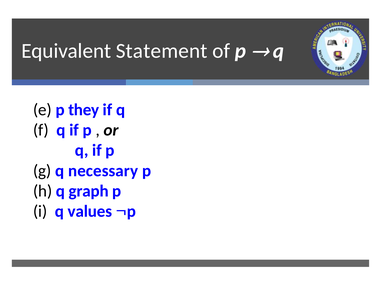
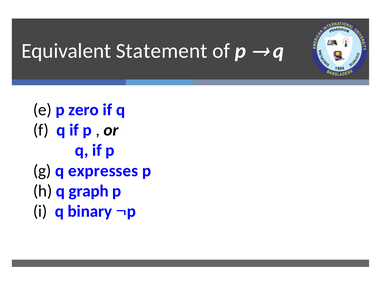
they: they -> zero (84, 110)
necessary: necessary -> expresses (103, 171)
values: values -> binary (90, 211)
